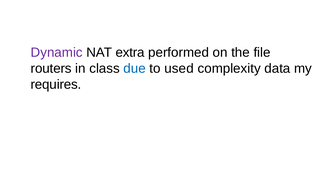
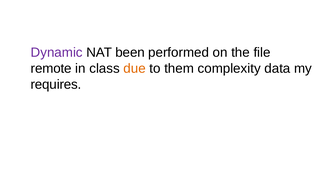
extra: extra -> been (130, 53)
routers: routers -> remote (51, 69)
due colour: blue -> orange (135, 69)
used: used -> them (179, 69)
